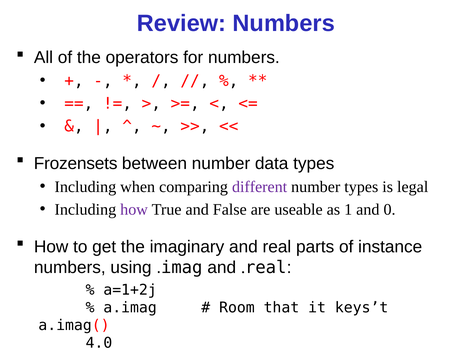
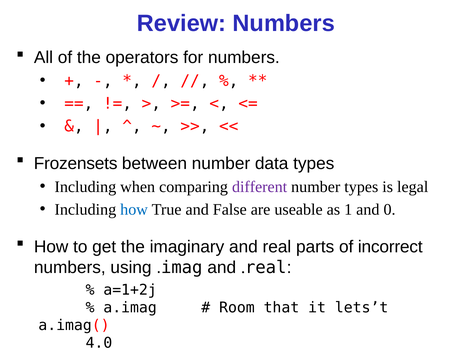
how colour: purple -> blue (134, 210)
instance: instance -> incorrect (390, 247)
keys’t: keys’t -> lets’t (362, 308)
